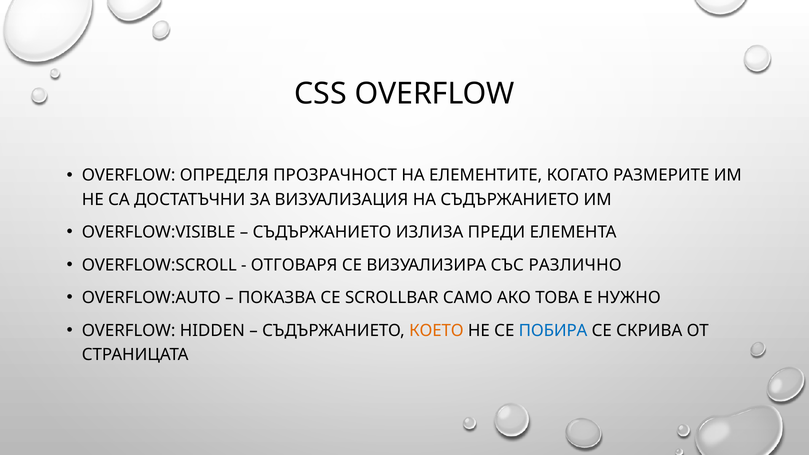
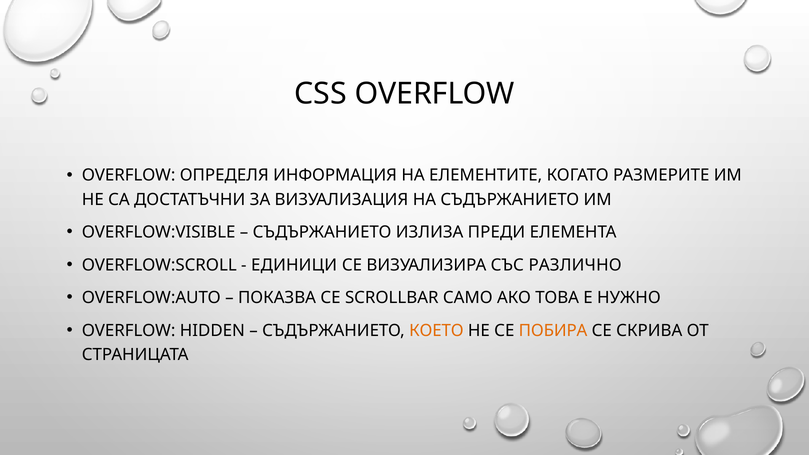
ПРОЗРАЧНОСТ: ПРОЗРАЧНОСТ -> ИНФОРМАЦИЯ (335, 175)
ОТГОВАРЯ: ОТГОВАРЯ -> ЕДИНИЦИ (294, 265)
ПОБИРА colour: blue -> orange (553, 331)
